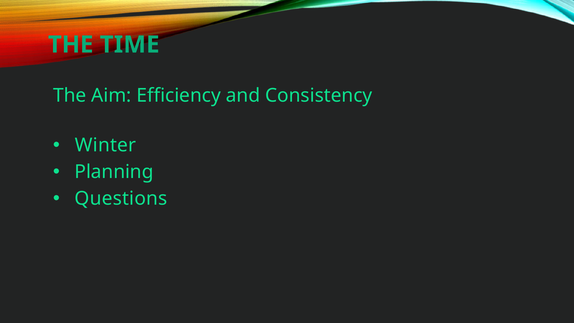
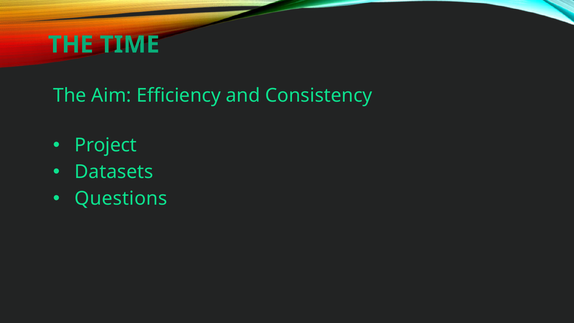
Winter: Winter -> Project (106, 145)
Planning: Planning -> Datasets (114, 172)
